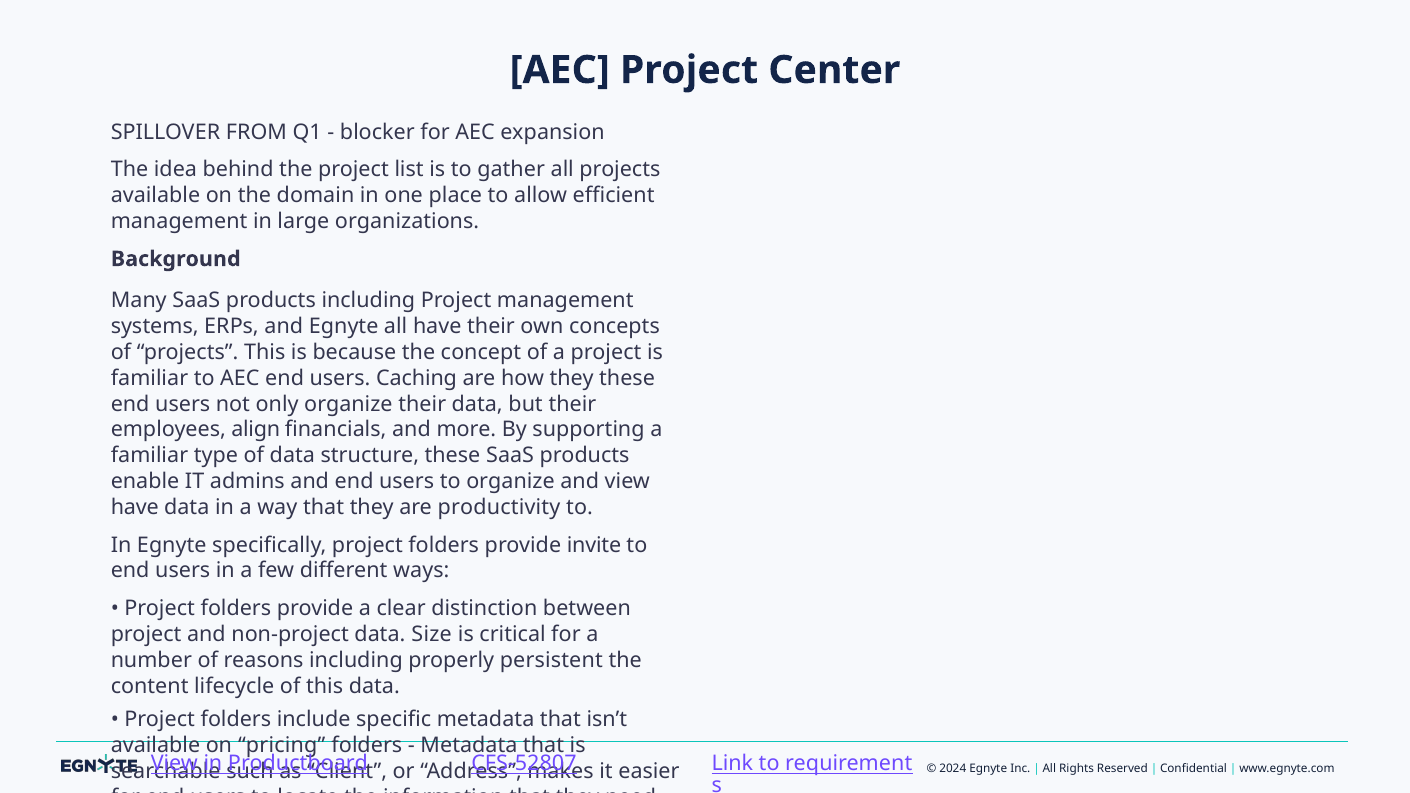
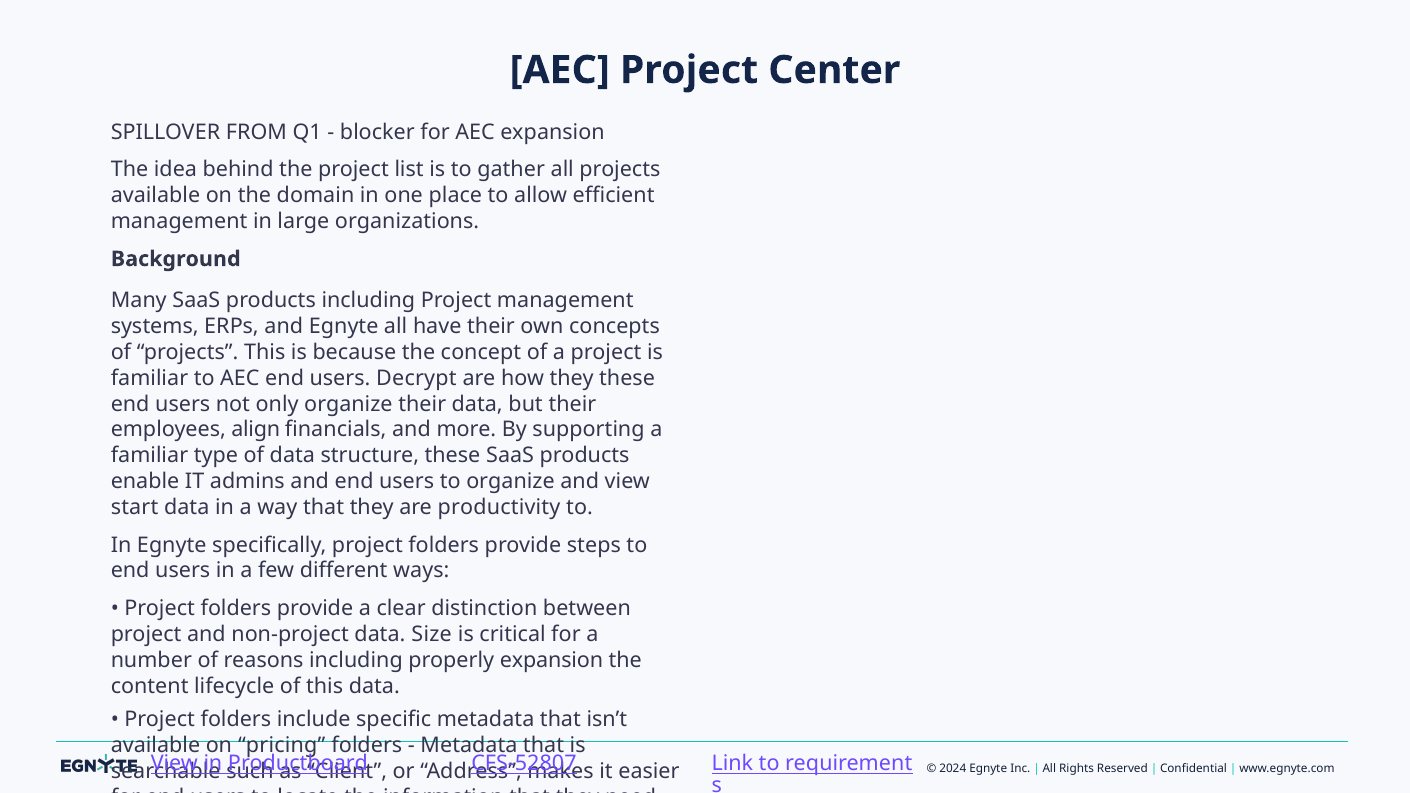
Caching: Caching -> Decrypt (416, 378)
have: have -> start (135, 507)
invite: invite -> steps (594, 545)
properly persistent: persistent -> expansion (551, 660)
